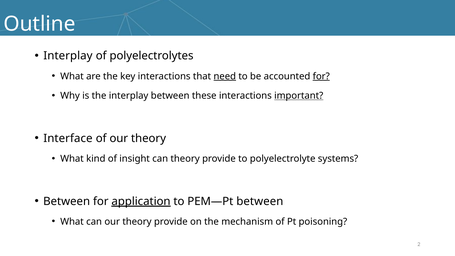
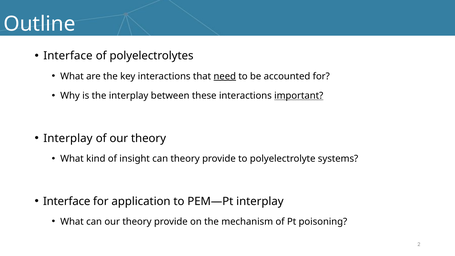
Interplay: Interplay -> Interface (68, 56)
for underline: present -> none (321, 76)
Interface: Interface -> Interplay (68, 138)
Between: Between -> Interface (67, 201)
application underline: present -> none (141, 201)
PEM—Pt between: between -> interplay (260, 201)
